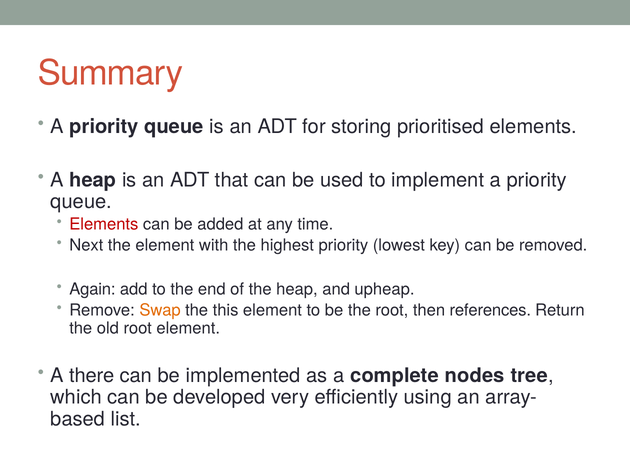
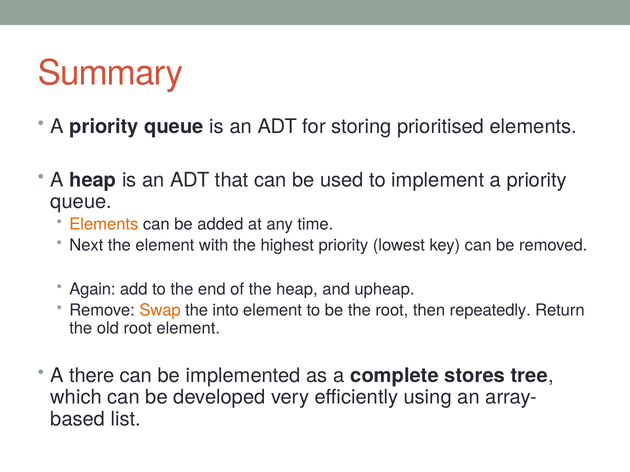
Elements colour: red -> orange (104, 225)
this: this -> into (226, 311)
references: references -> repeatedly (490, 311)
nodes: nodes -> stores (475, 376)
